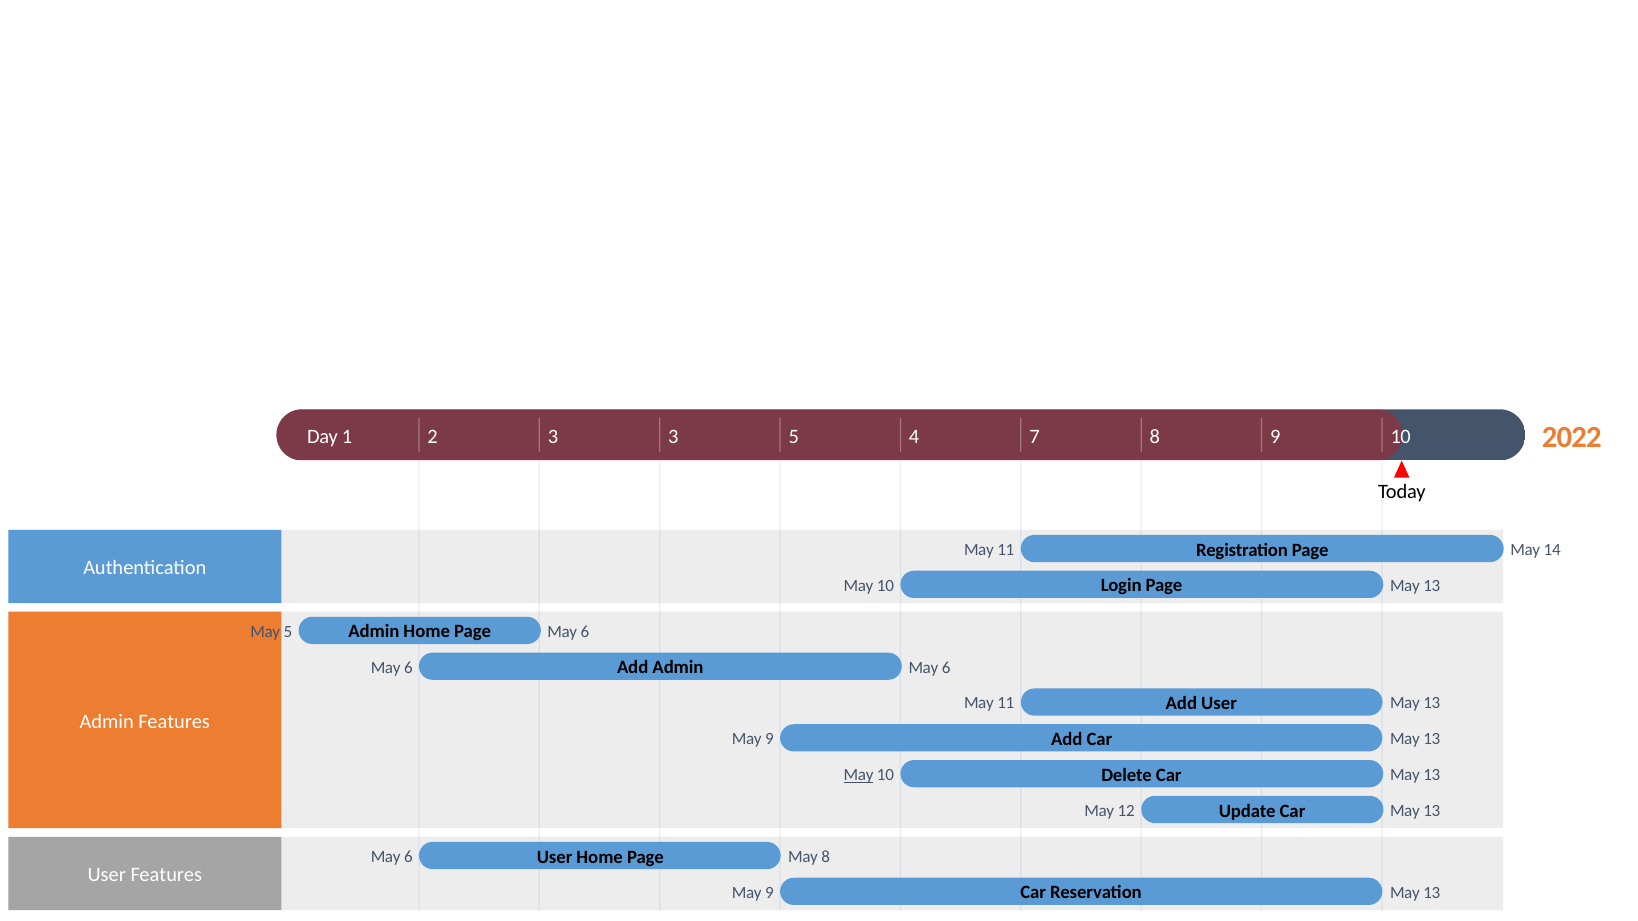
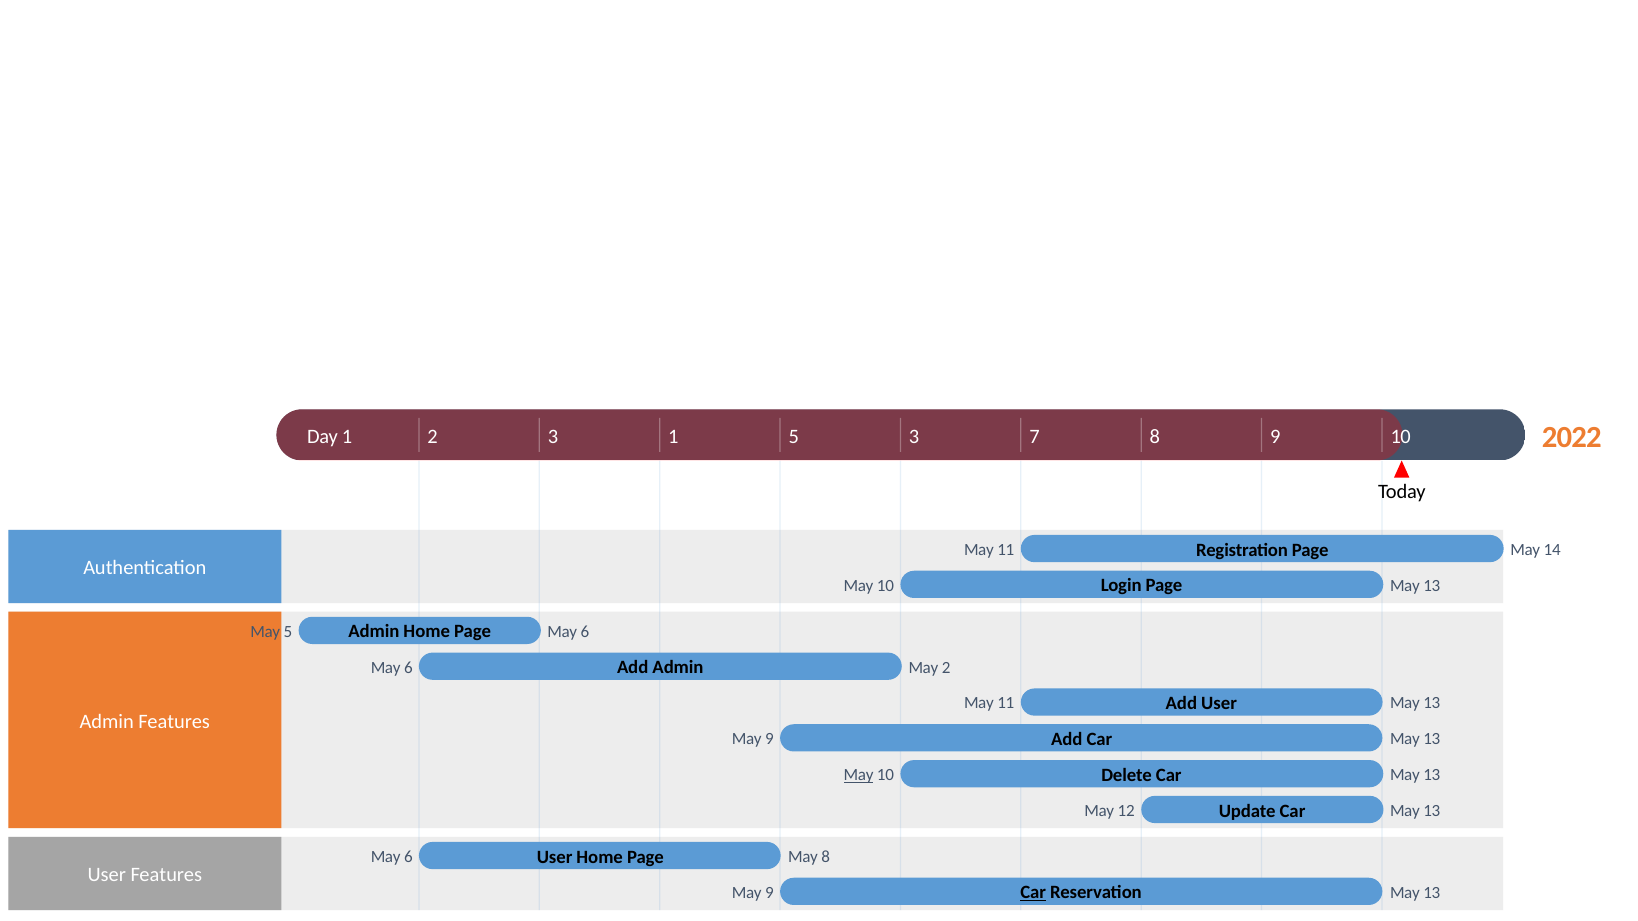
3 3: 3 -> 1 (673, 436)
5 4: 4 -> 3 (914, 436)
6 May 6: 6 -> 2 (946, 668)
Car underline: none -> present (1033, 893)
